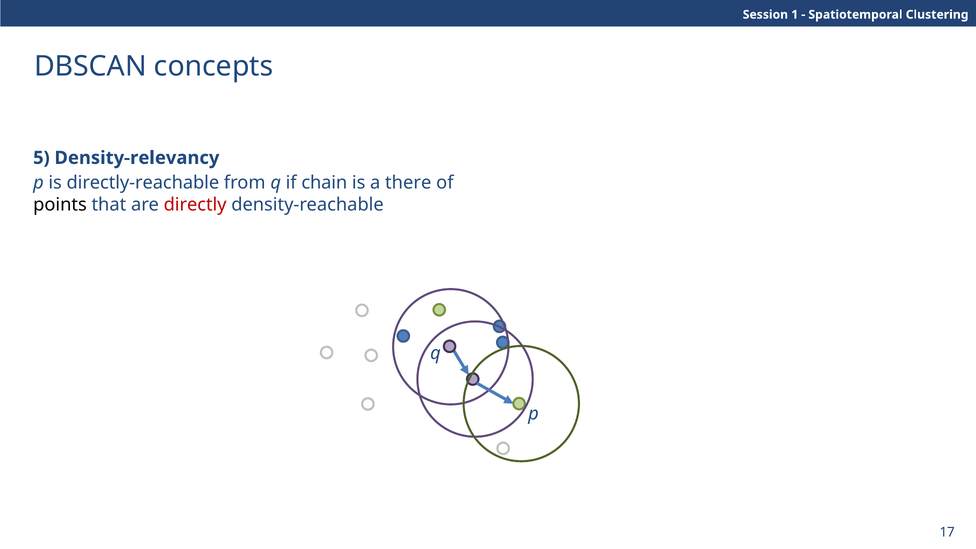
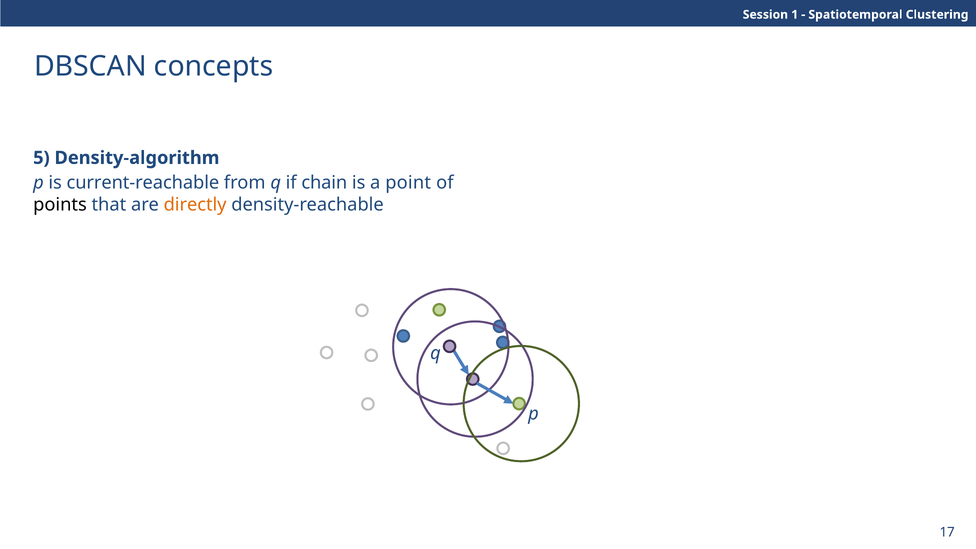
Density-relevancy: Density-relevancy -> Density-algorithm (137, 158)
directly-reachable: directly-reachable -> current-reachable (143, 183)
there: there -> point (408, 183)
directly colour: red -> orange (195, 205)
